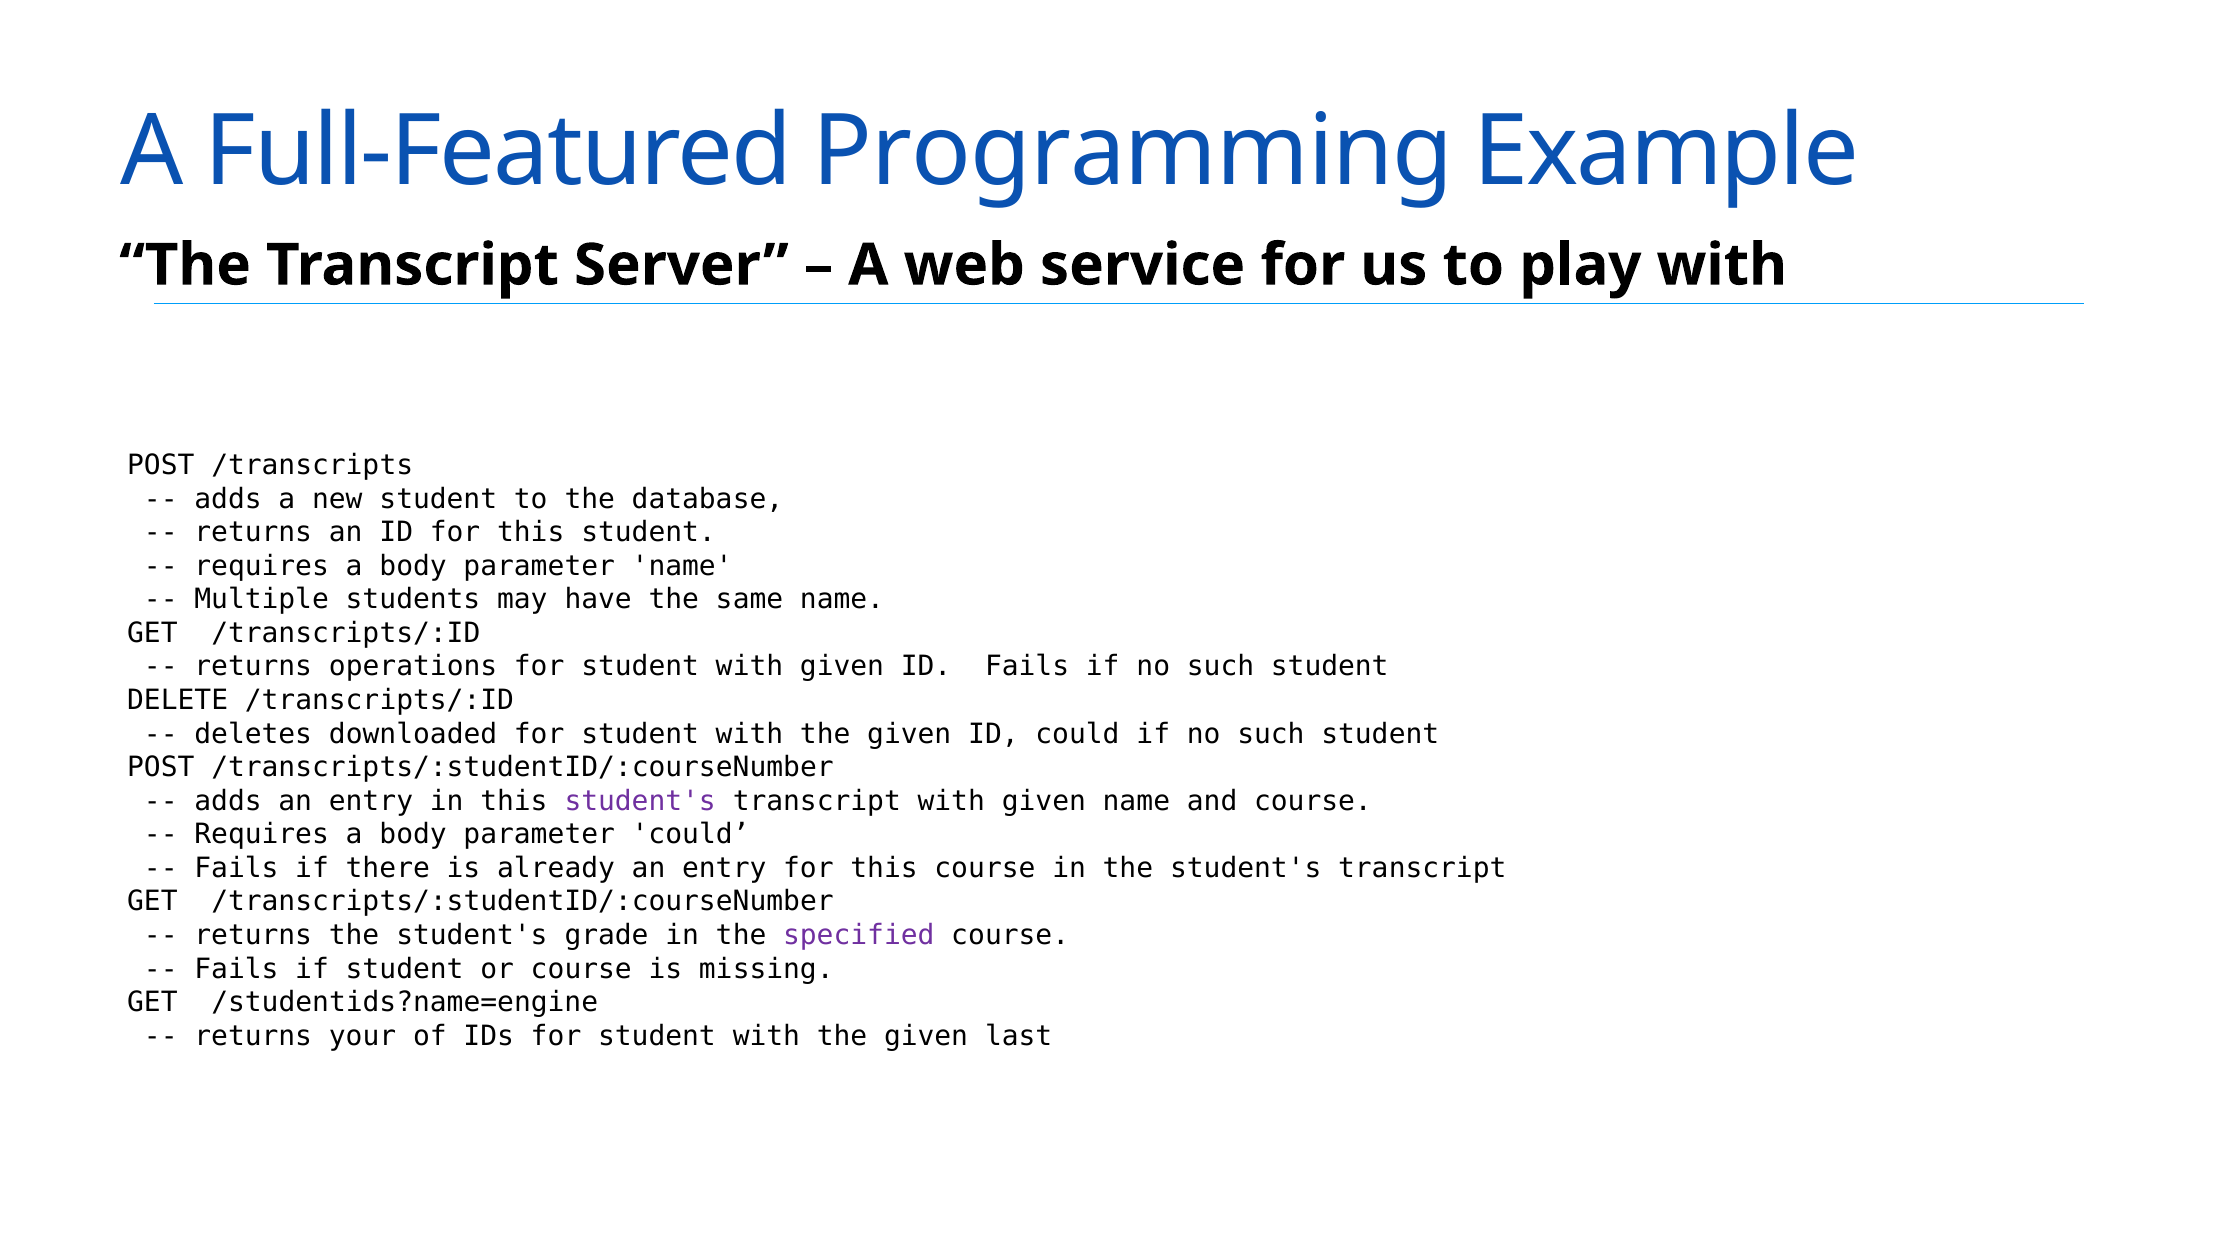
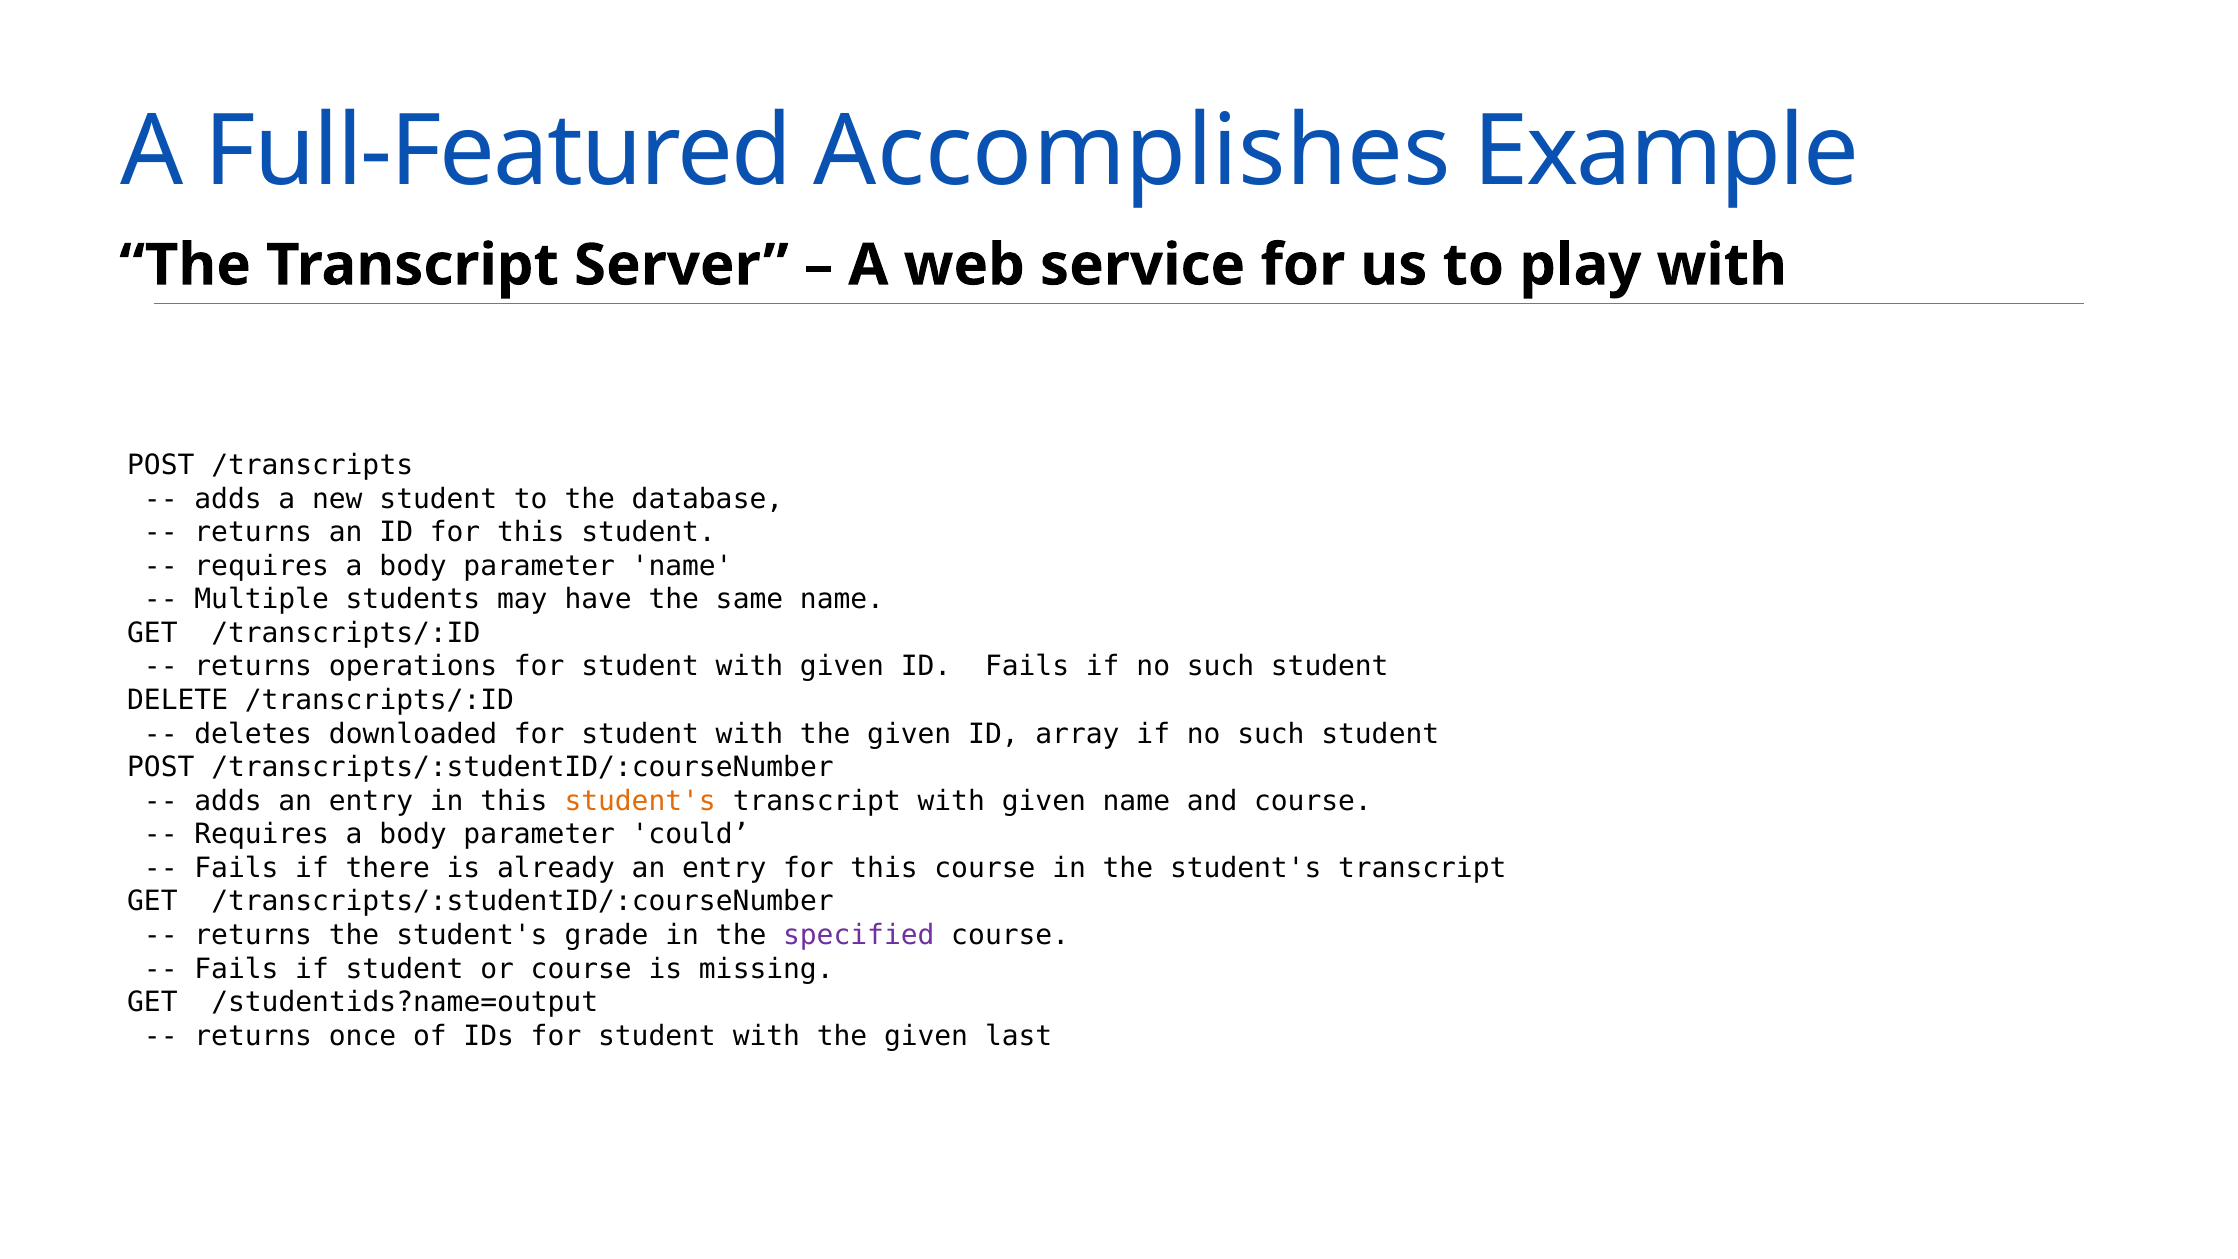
Programming: Programming -> Accomplishes (1133, 152)
ID could: could -> array (1077, 734)
student's colour: purple -> orange (640, 801)
/studentids?name=engine: /studentids?name=engine -> /studentids?name=output (405, 1002)
your: your -> once (363, 1036)
